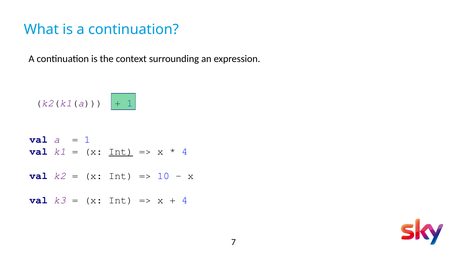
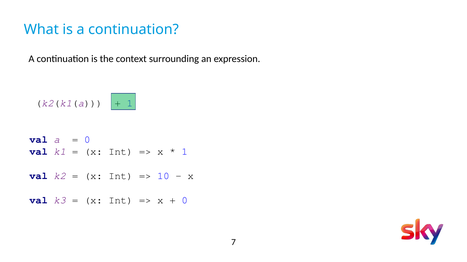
1: 1 -> 0 (87, 140)
Int underline: present -> none (121, 152)
4: 4 -> 1 (185, 152)
4: 4 -> 0 (185, 201)
